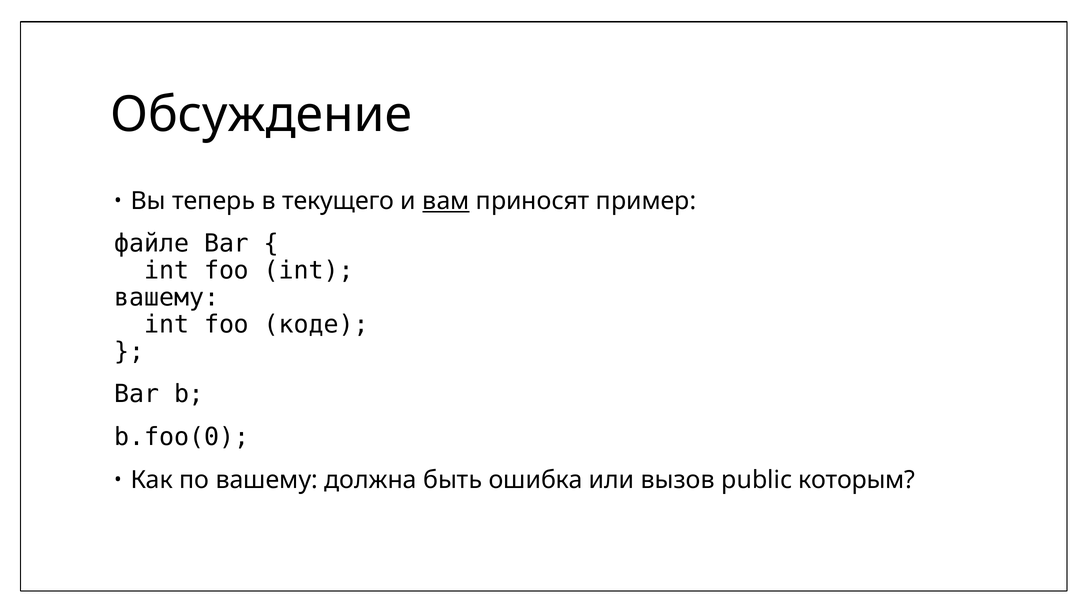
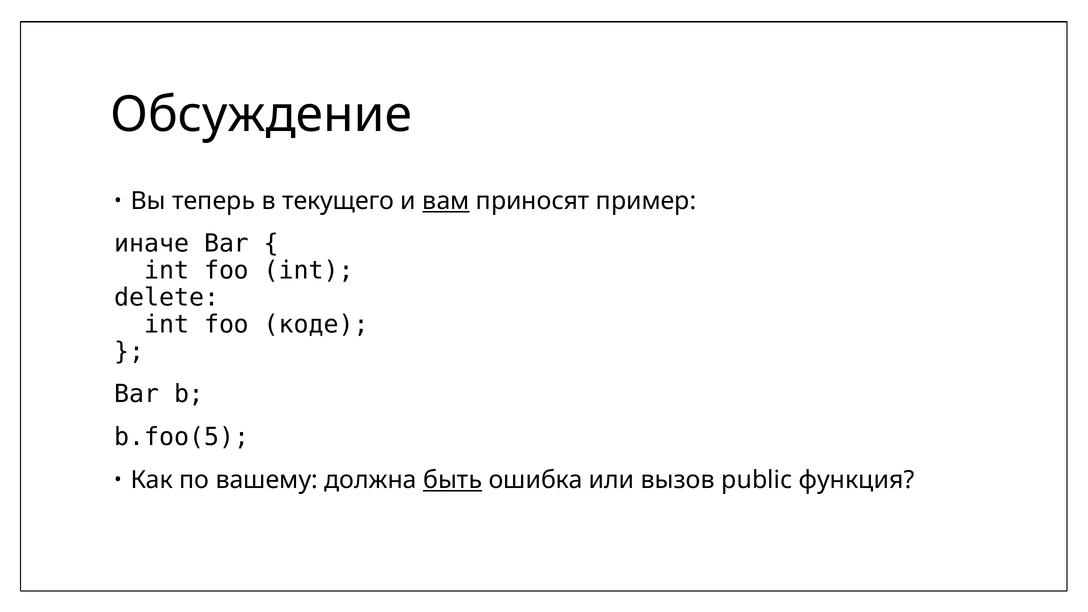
файле: файле -> иначе (152, 244)
вашему: вашему -> delete (167, 298)
b.foo(0: b.foo(0 -> b.foo(5 (182, 437)
быть underline: none -> present (453, 480)
которым: которым -> функция (857, 480)
